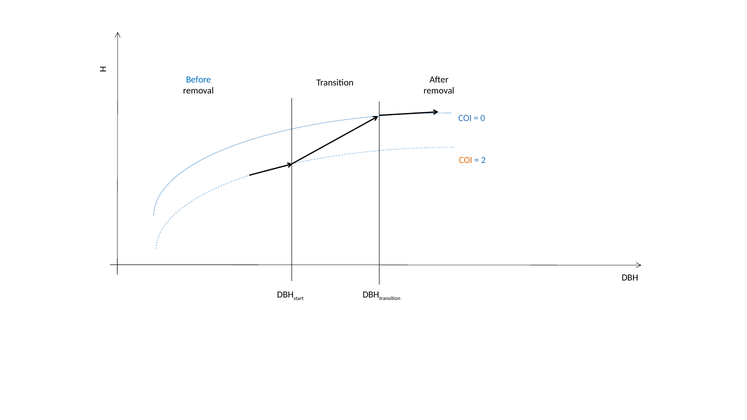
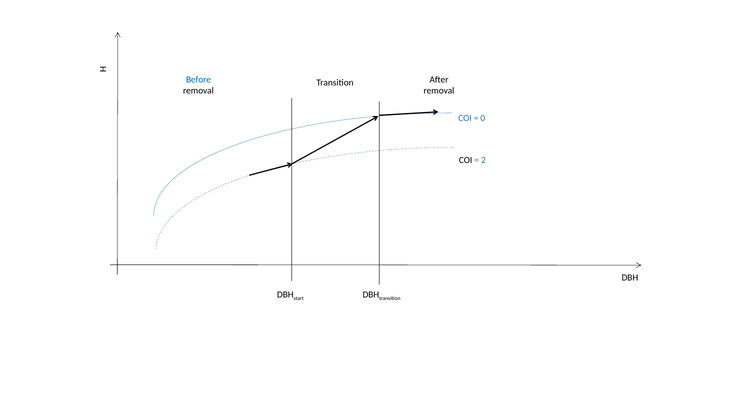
COI colour: orange -> black (466, 160)
